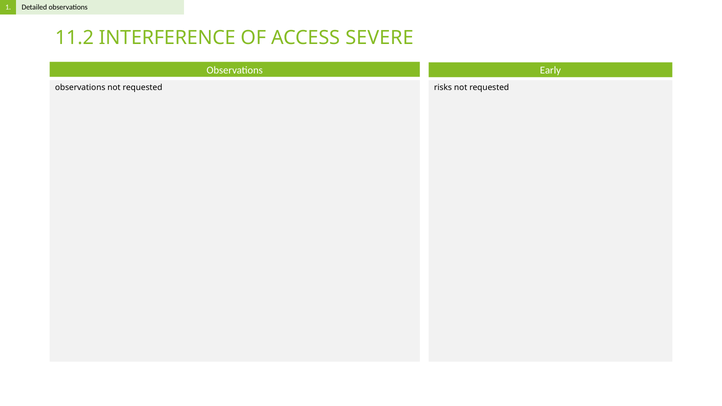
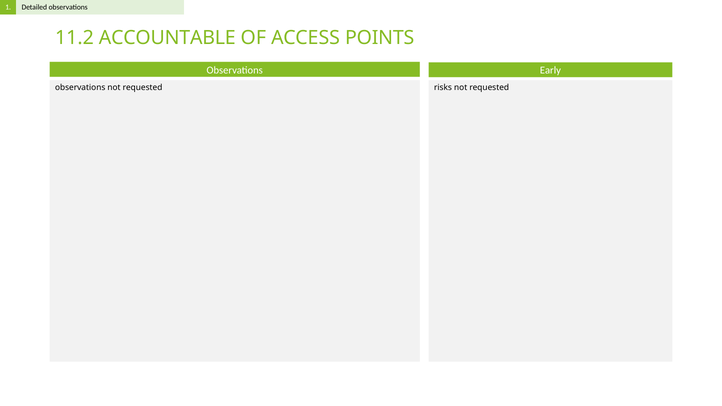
INTERFERENCE: INTERFERENCE -> ACCOUNTABLE (167, 38)
SEVERE: SEVERE -> POINTS (380, 38)
